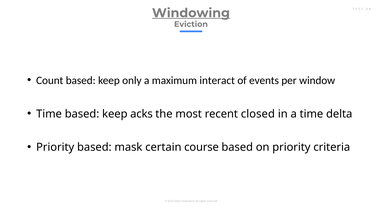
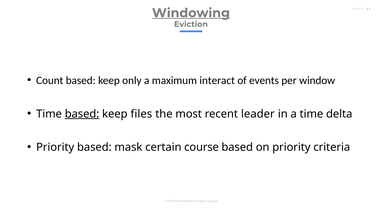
based underline: none -> present (82, 114)
acks: acks -> files (141, 114)
closed: closed -> leader (258, 114)
